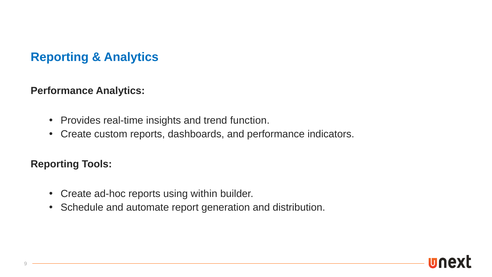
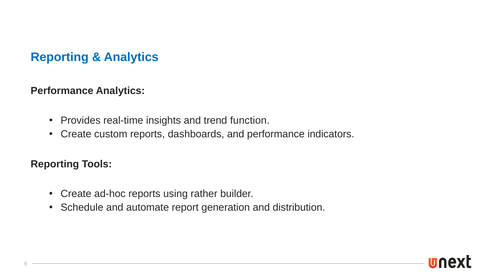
within: within -> rather (204, 194)
